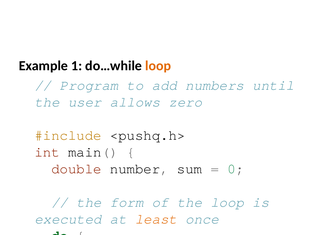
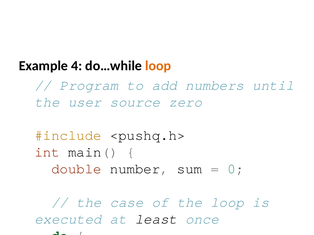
1: 1 -> 4 (77, 66)
allows: allows -> source (135, 102)
form: form -> case (127, 203)
least colour: orange -> black (156, 219)
